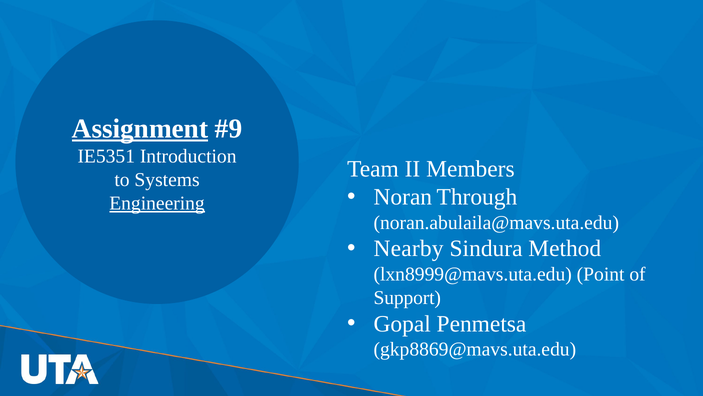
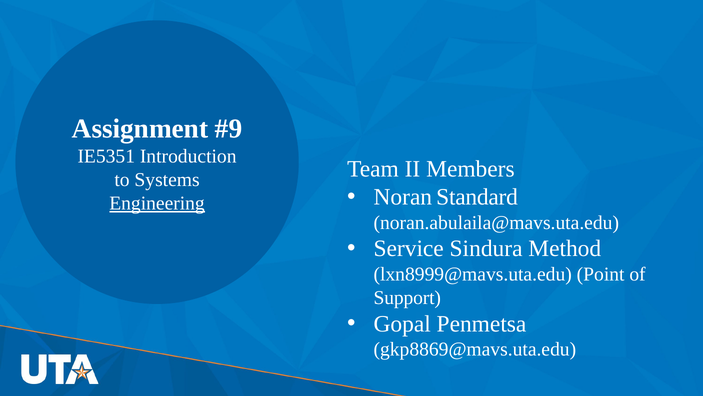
Assignment underline: present -> none (140, 129)
Through: Through -> Standard (477, 197)
Nearby: Nearby -> Service (409, 248)
